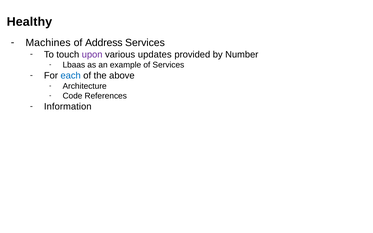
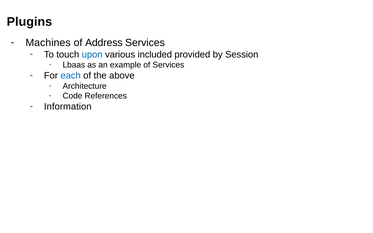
Healthy: Healthy -> Plugins (29, 22)
upon colour: purple -> blue (92, 54)
updates: updates -> included (155, 54)
Number: Number -> Session (242, 54)
